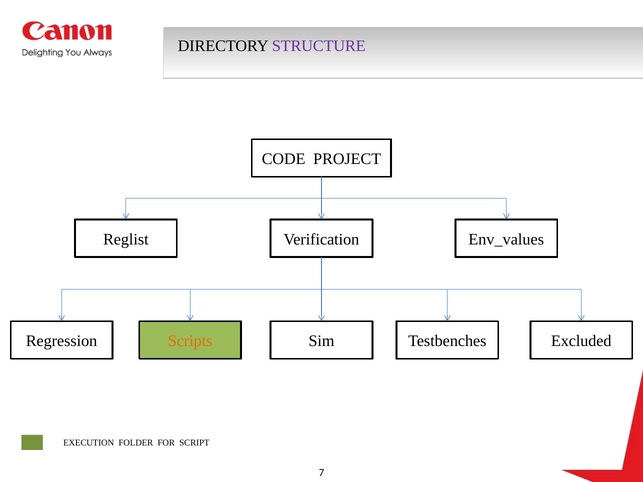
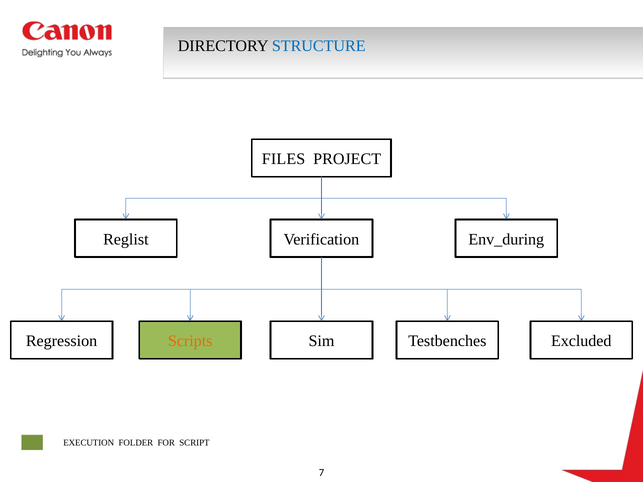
STRUCTURE colour: purple -> blue (319, 46)
CODE: CODE -> FILES (284, 159)
Env_values: Env_values -> Env_during (506, 240)
